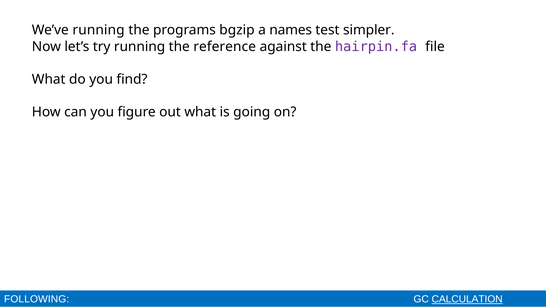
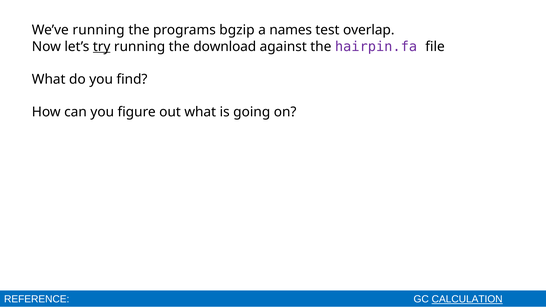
simpler: simpler -> overlap (369, 30)
try underline: none -> present (102, 47)
reference: reference -> download (225, 47)
FOLLOWING: FOLLOWING -> REFERENCE (37, 299)
